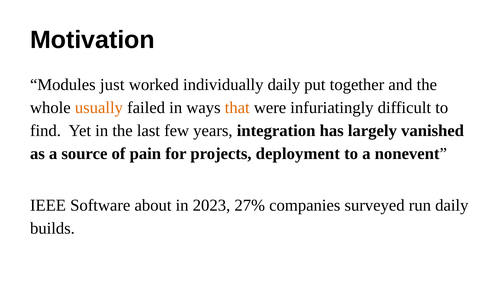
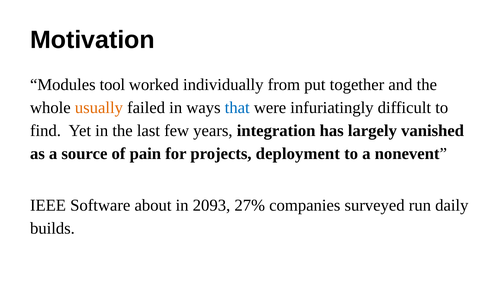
just: just -> tool (112, 85)
individually daily: daily -> from (284, 85)
that colour: orange -> blue (237, 108)
2023: 2023 -> 2093 (212, 206)
